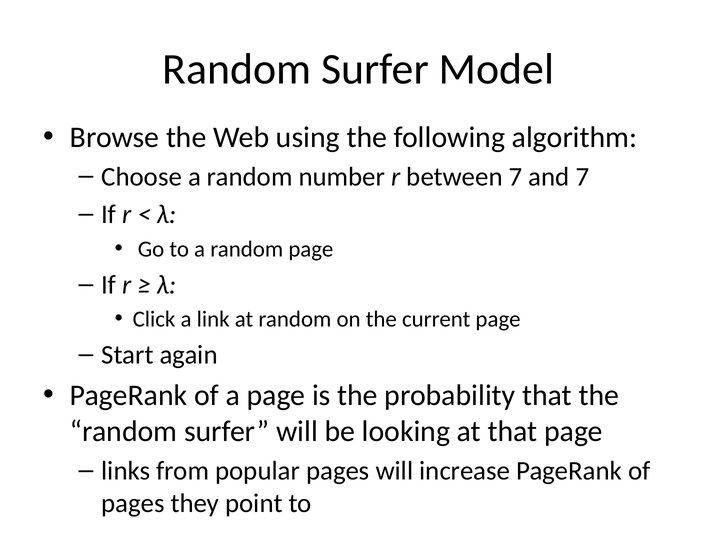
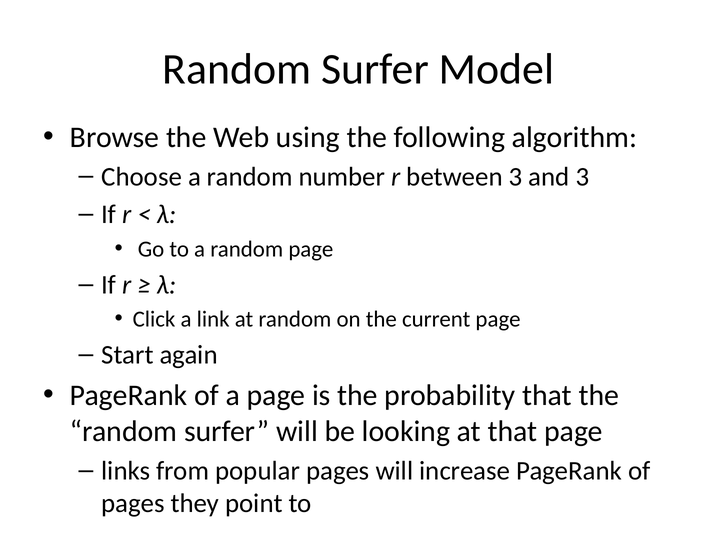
between 7: 7 -> 3 (516, 177)
and 7: 7 -> 3 (582, 177)
